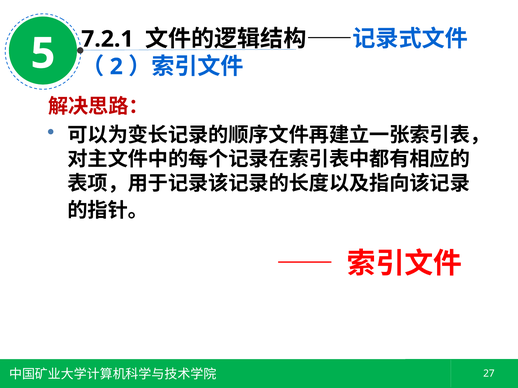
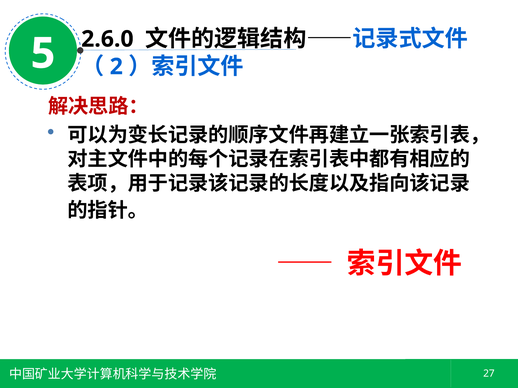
7.2.1: 7.2.1 -> 2.6.0 (107, 39)
